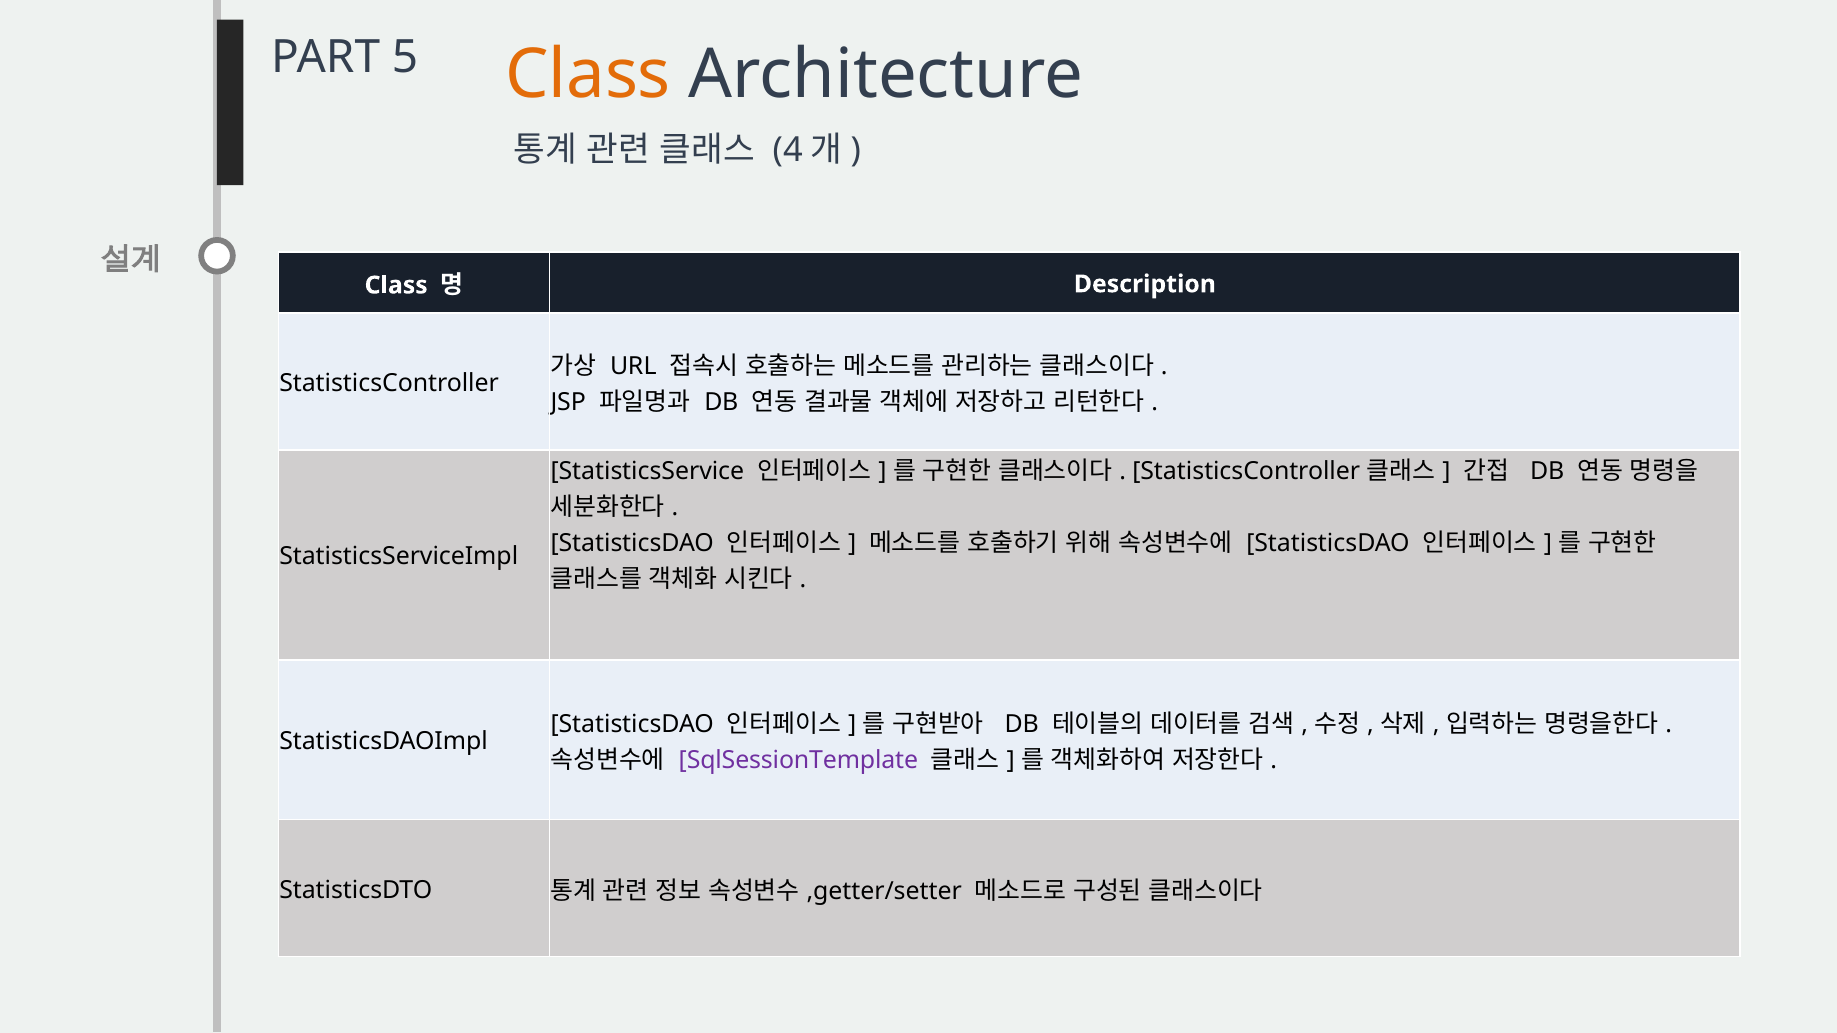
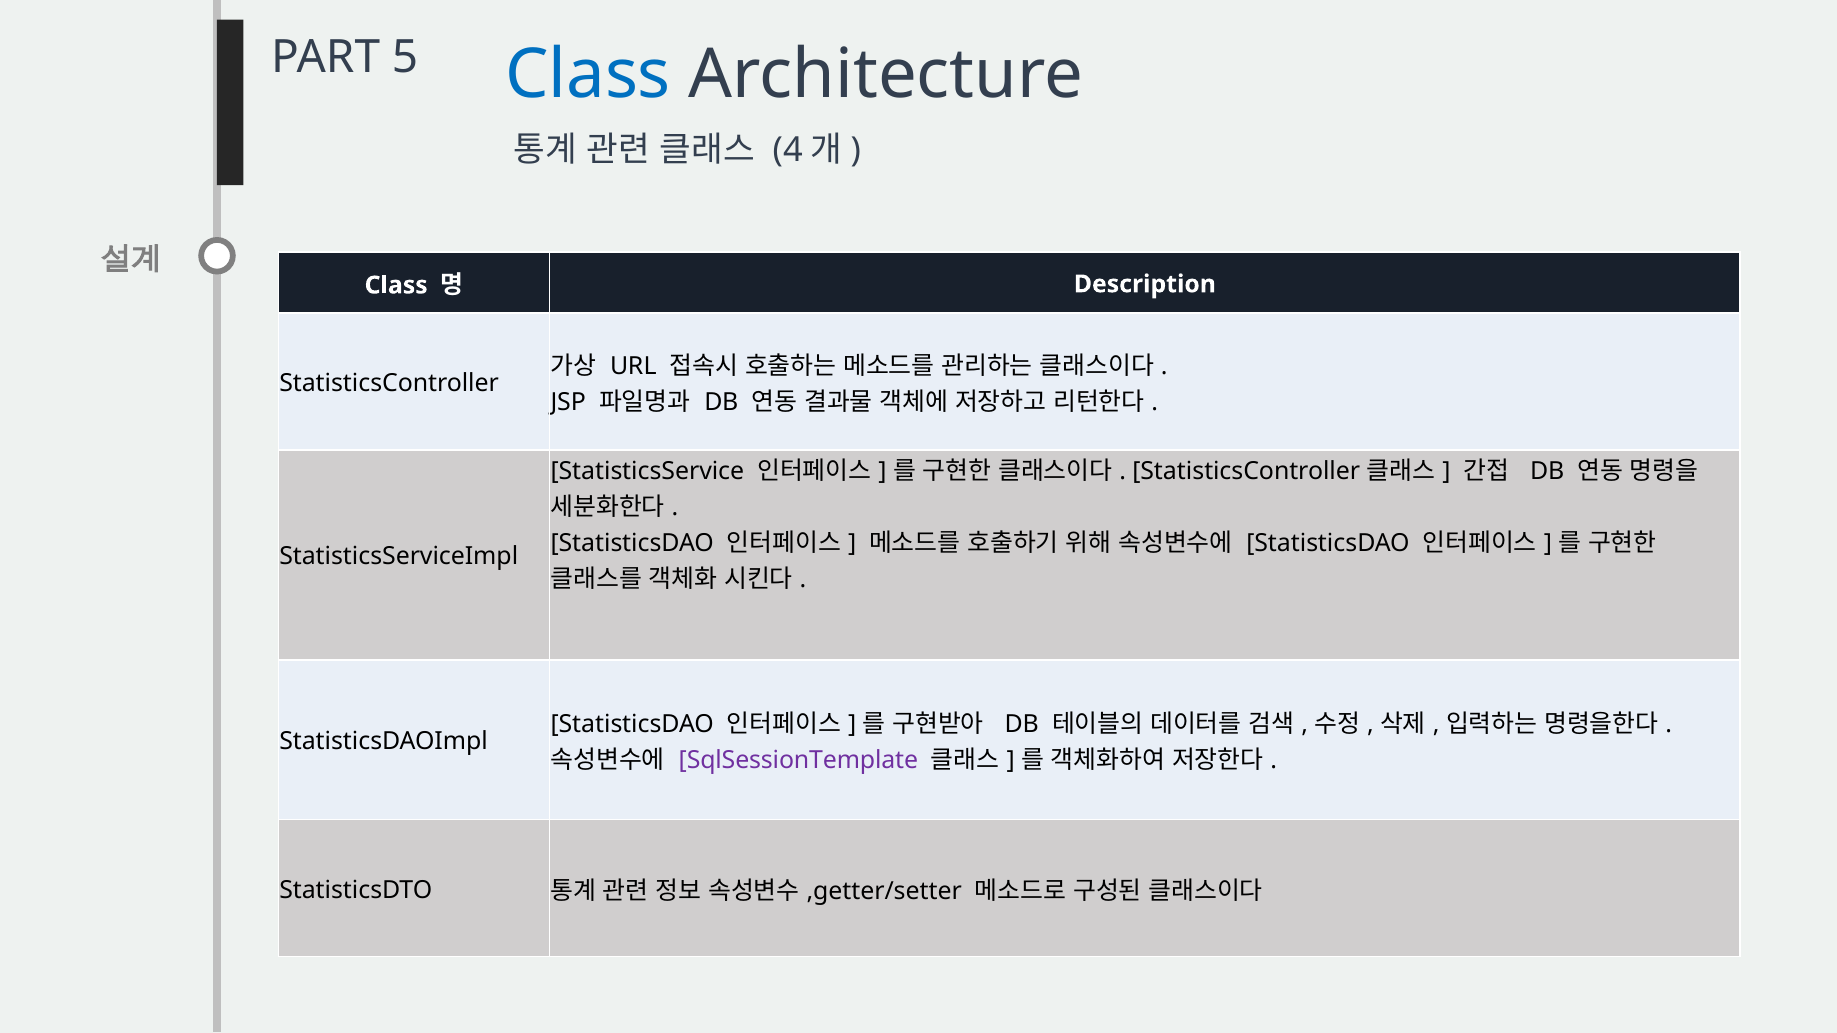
Class colour: orange -> blue (588, 75)
